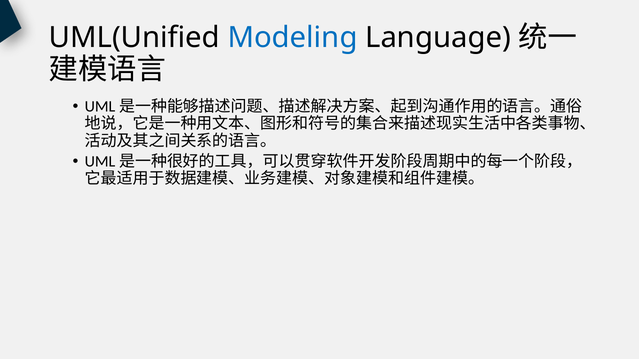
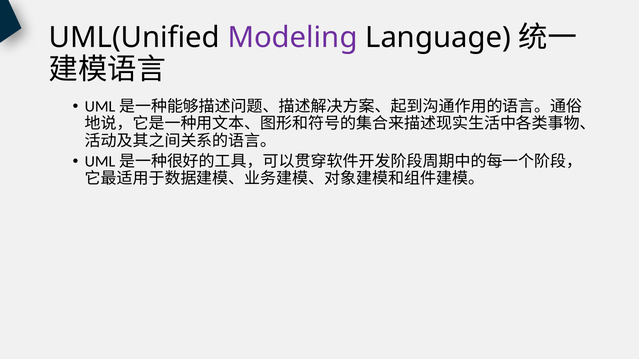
Modeling colour: blue -> purple (293, 38)
